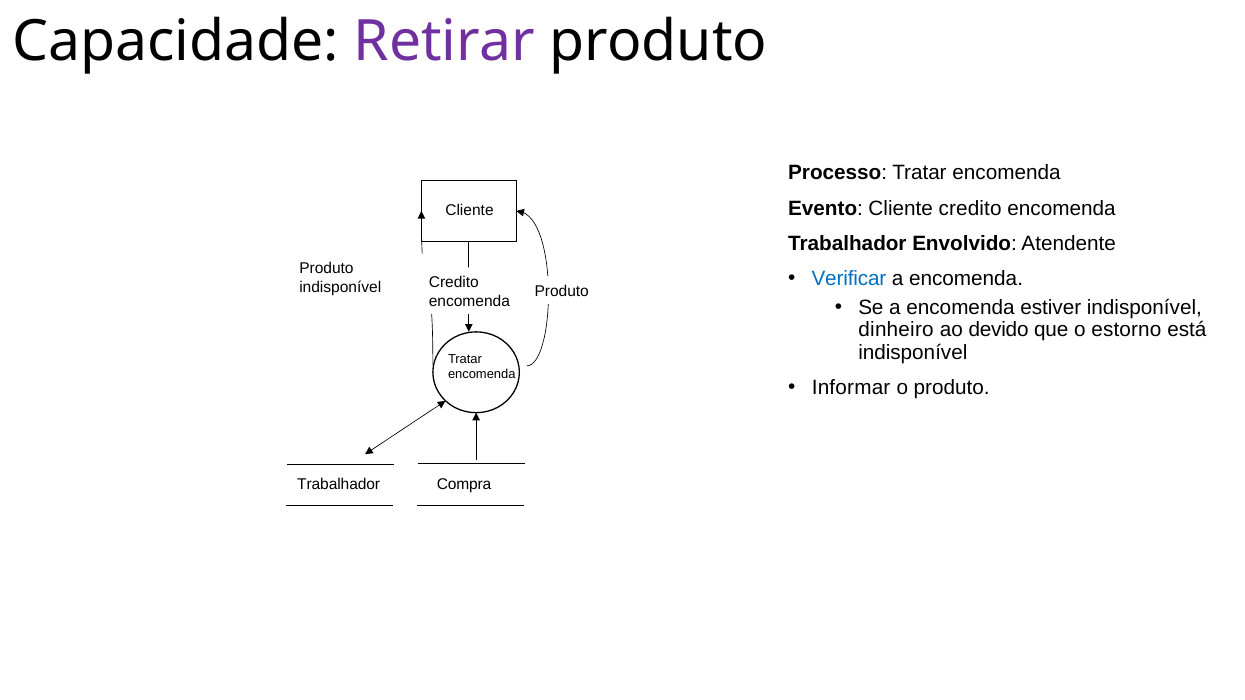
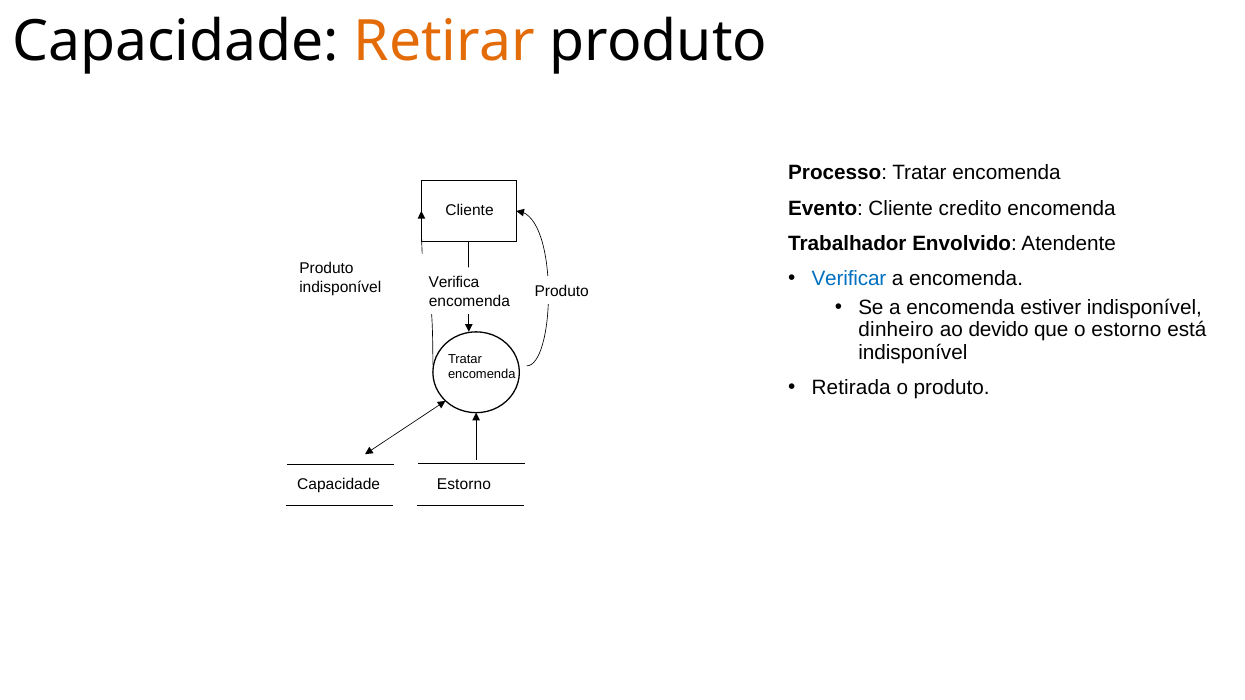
Retirar colour: purple -> orange (444, 42)
Credito: Credito -> Verifica (454, 282)
Informar: Informar -> Retirada (851, 388)
Trabalhador: Trabalhador -> Capacidade (339, 485)
Compra: Compra -> Estorno (464, 485)
